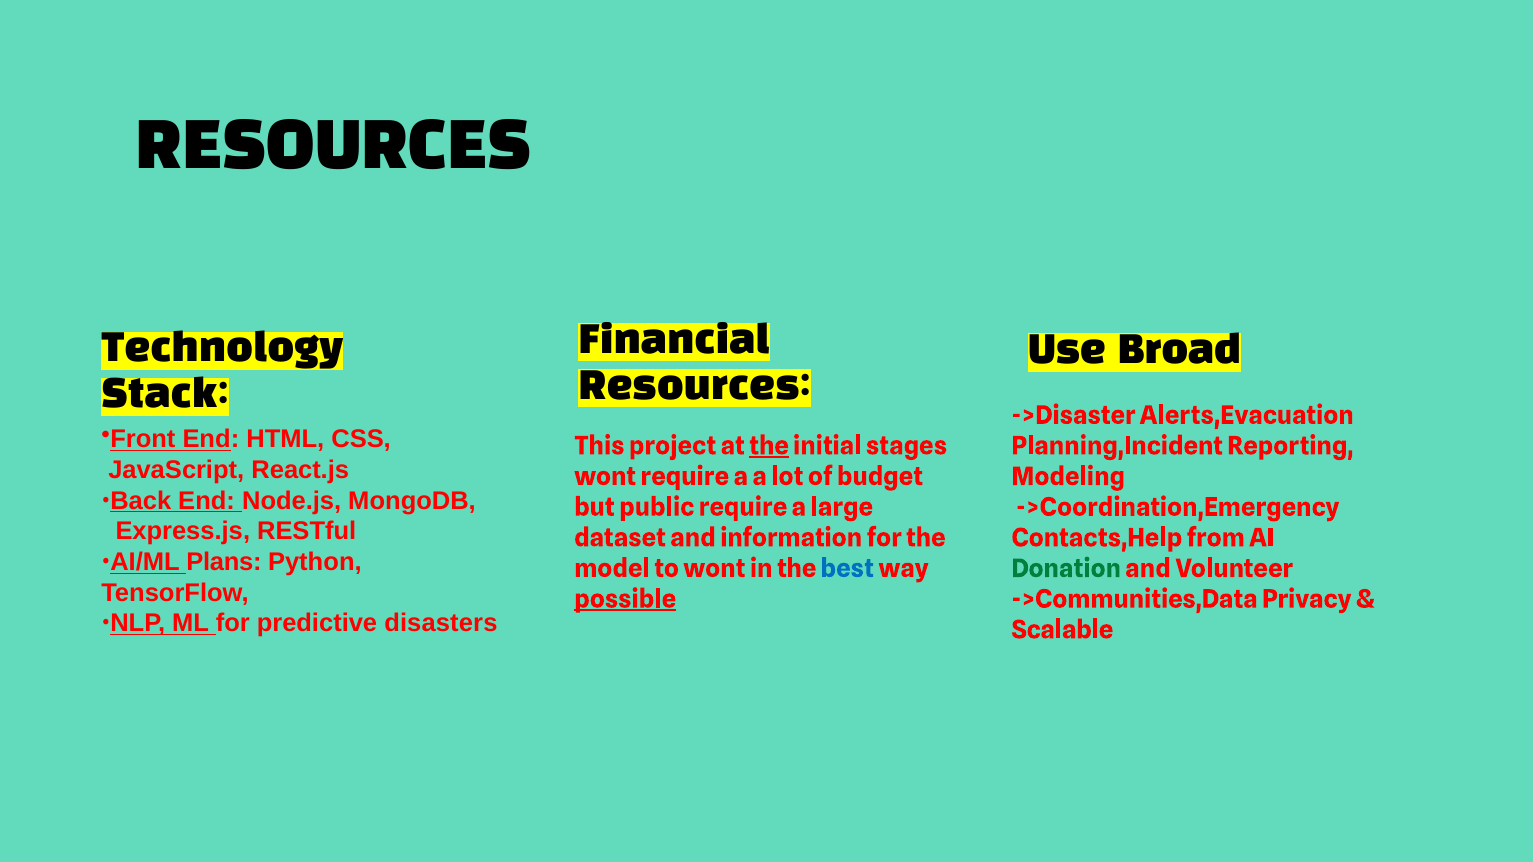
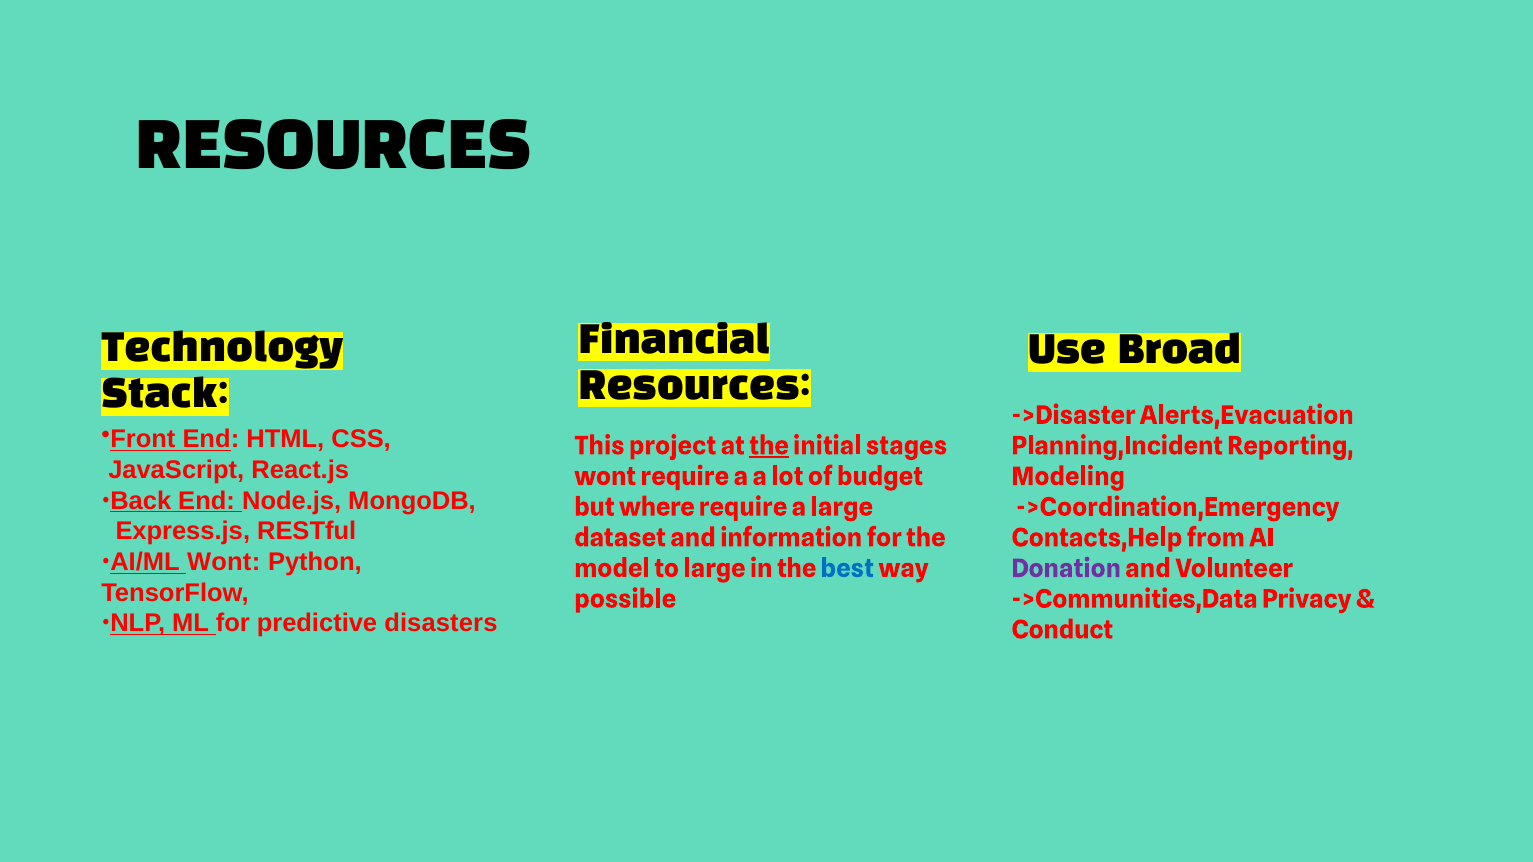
public: public -> where (657, 507)
AI/ML Plans: Plans -> Wont (224, 562)
to wont: wont -> large (714, 569)
Donation colour: green -> purple (1066, 569)
possible underline: present -> none (625, 599)
Scalable: Scalable -> Conduct (1062, 630)
